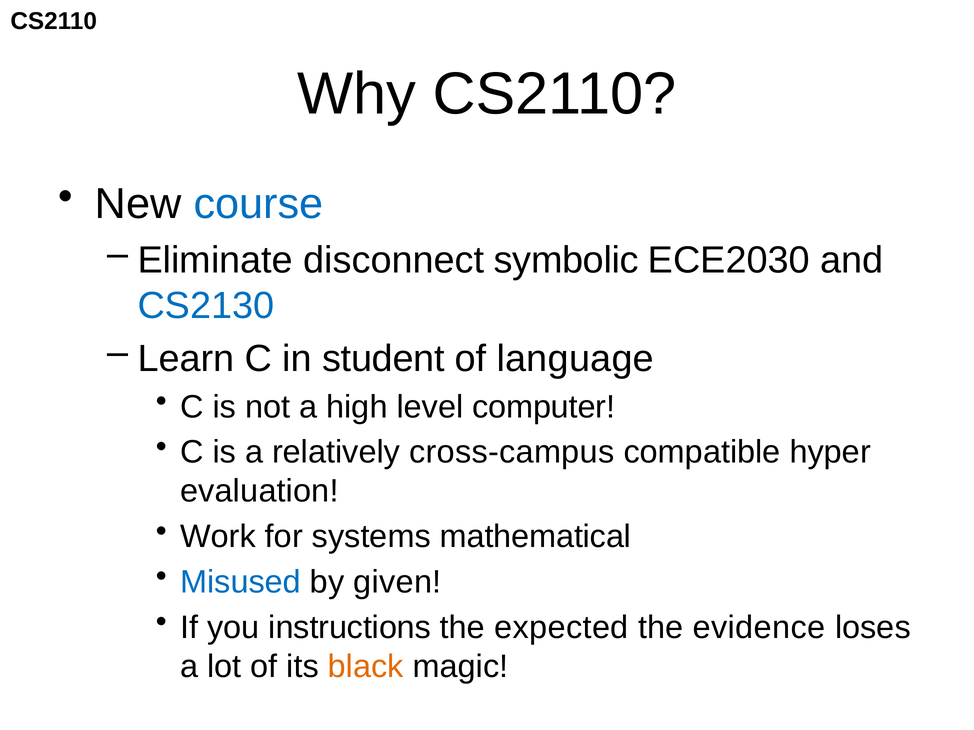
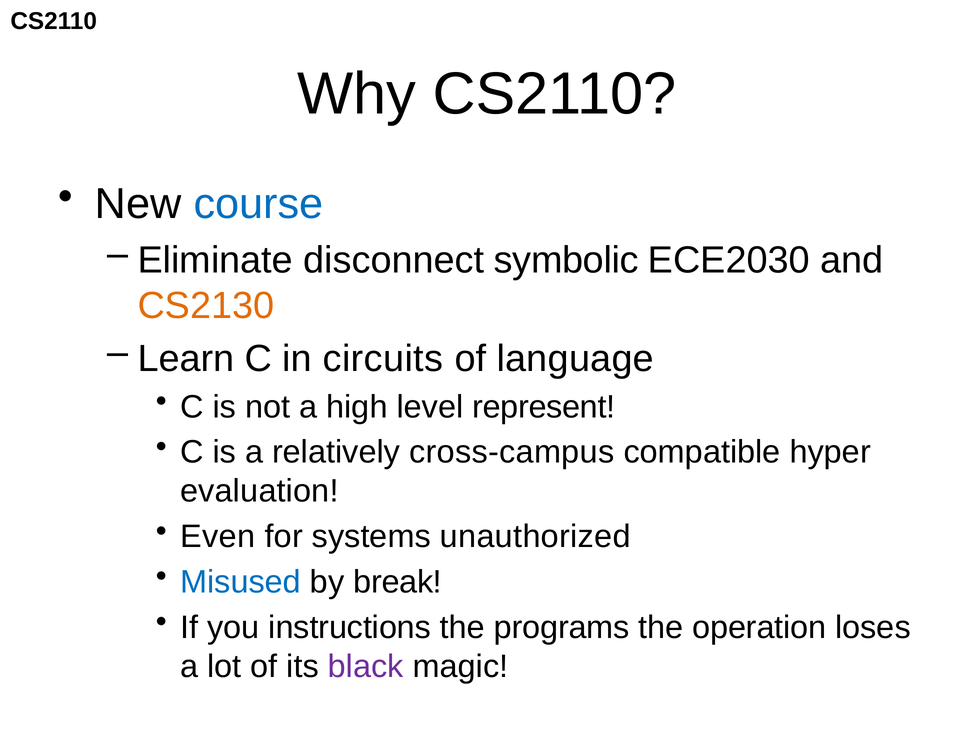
CS2130 colour: blue -> orange (206, 306)
student: student -> circuits (383, 359)
computer: computer -> represent (544, 407)
Work: Work -> Even (218, 537)
mathematical: mathematical -> unauthorized (535, 537)
given: given -> break (398, 582)
expected: expected -> programs (562, 628)
evidence: evidence -> operation (759, 628)
black colour: orange -> purple (366, 667)
